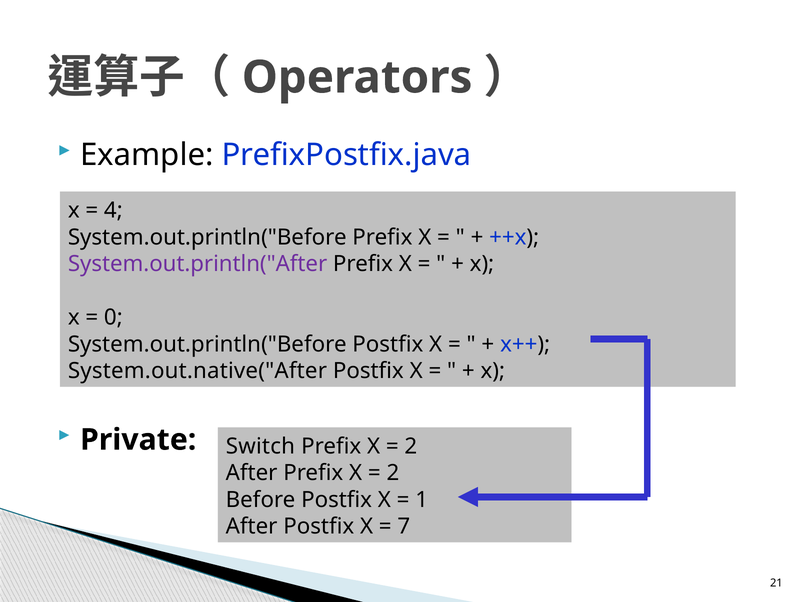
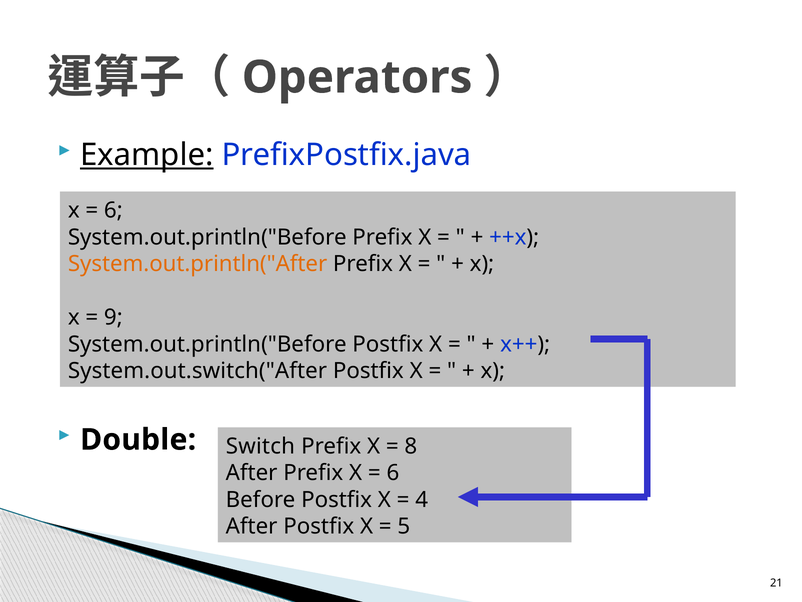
Example underline: none -> present (147, 155)
4: 4 -> 6 (113, 210)
System.out.println("After colour: purple -> orange (198, 264)
0: 0 -> 9 (113, 317)
System.out.native("After: System.out.native("After -> System.out.switch("After (197, 371)
Private: Private -> Double (138, 439)
2: 2 -> 8 (411, 446)
2: 2 -> 6 (393, 473)
1: 1 -> 4 (422, 499)
7: 7 -> 5 (404, 526)
